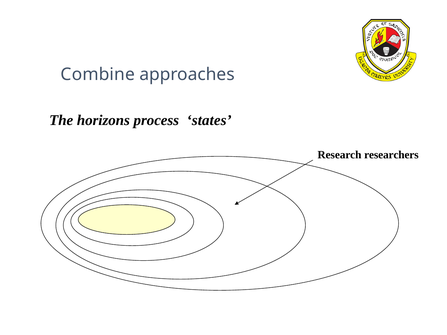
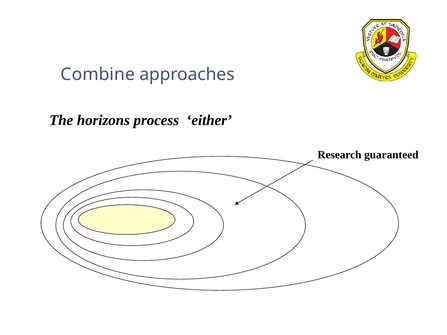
states: states -> either (209, 120)
researchers: researchers -> guaranteed (391, 155)
